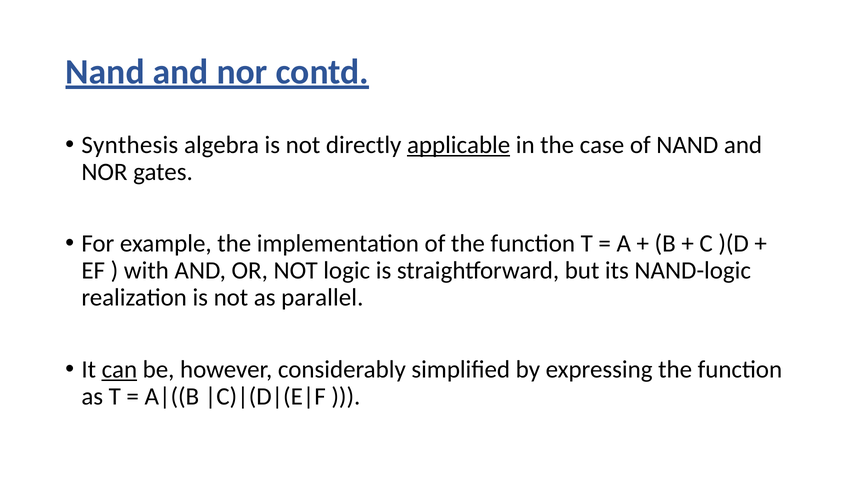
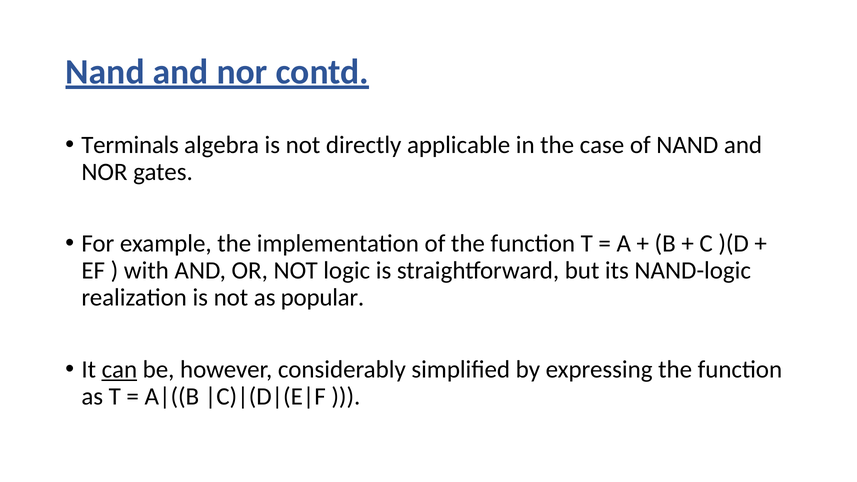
Synthesis: Synthesis -> Terminals (130, 145)
applicable underline: present -> none (459, 145)
parallel: parallel -> popular (322, 298)
